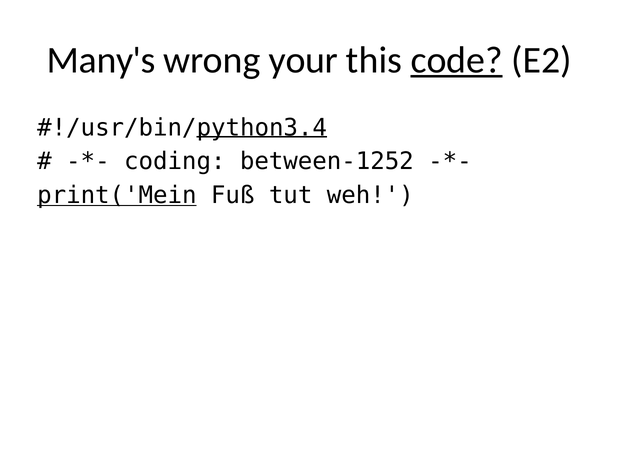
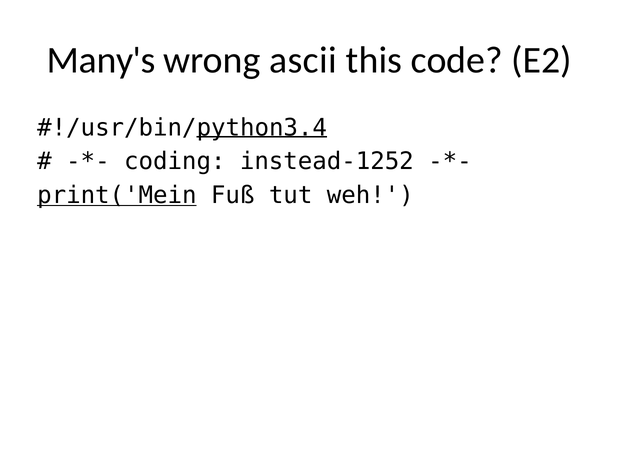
your: your -> ascii (303, 60)
code underline: present -> none (457, 60)
between-1252: between-1252 -> instead-1252 (327, 161)
